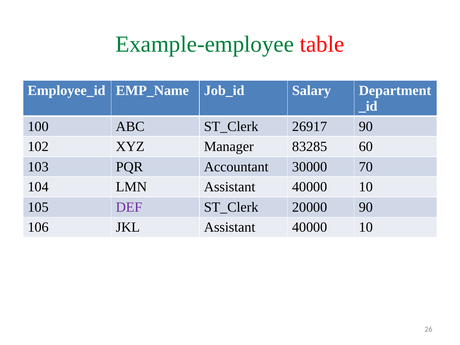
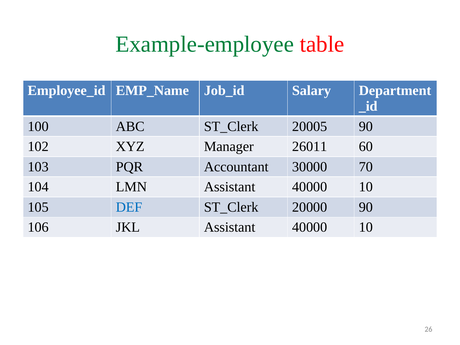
26917: 26917 -> 20005 (310, 126)
83285: 83285 -> 26011 (310, 147)
DEF colour: purple -> blue (129, 207)
